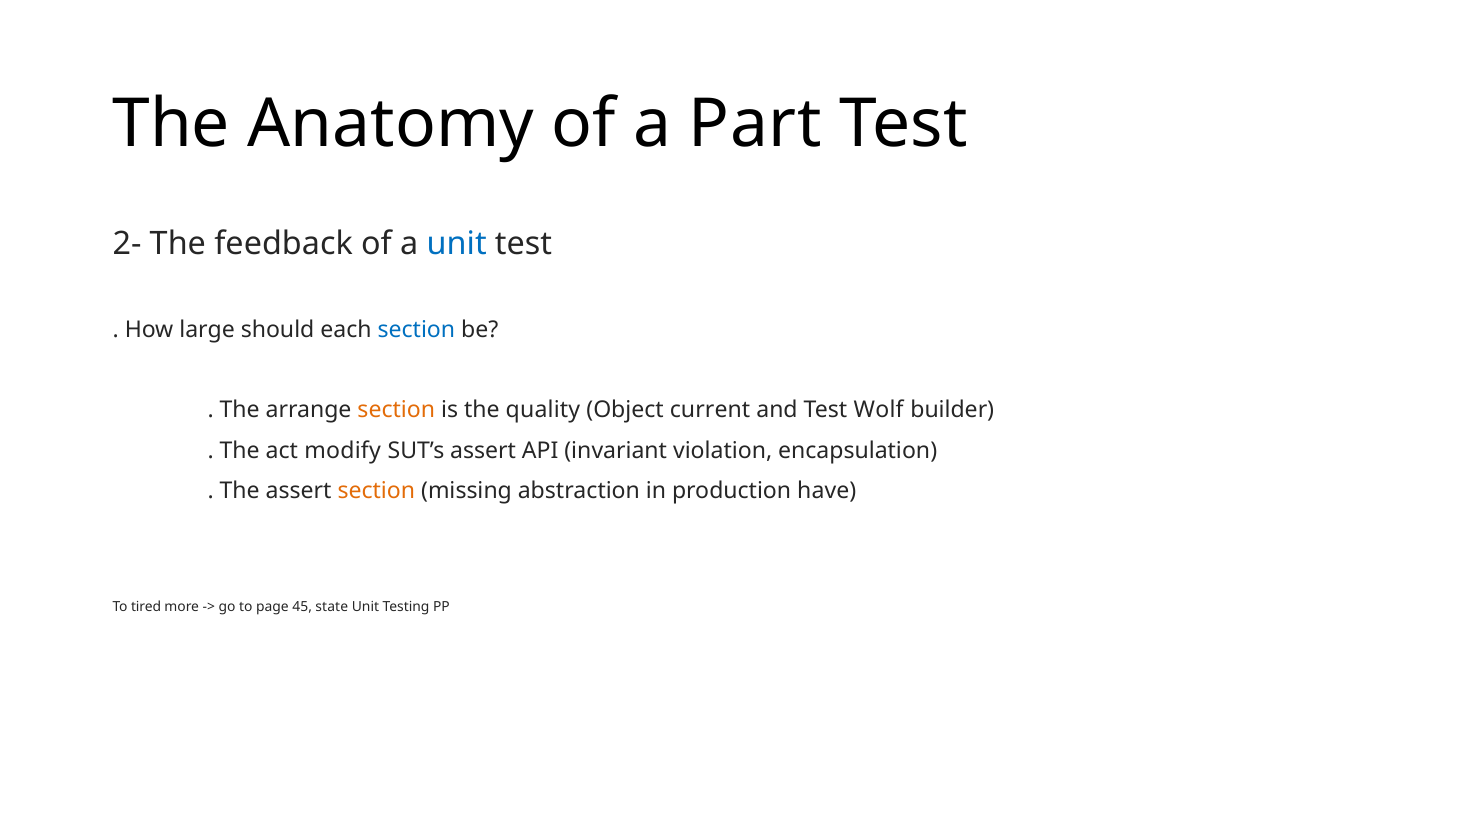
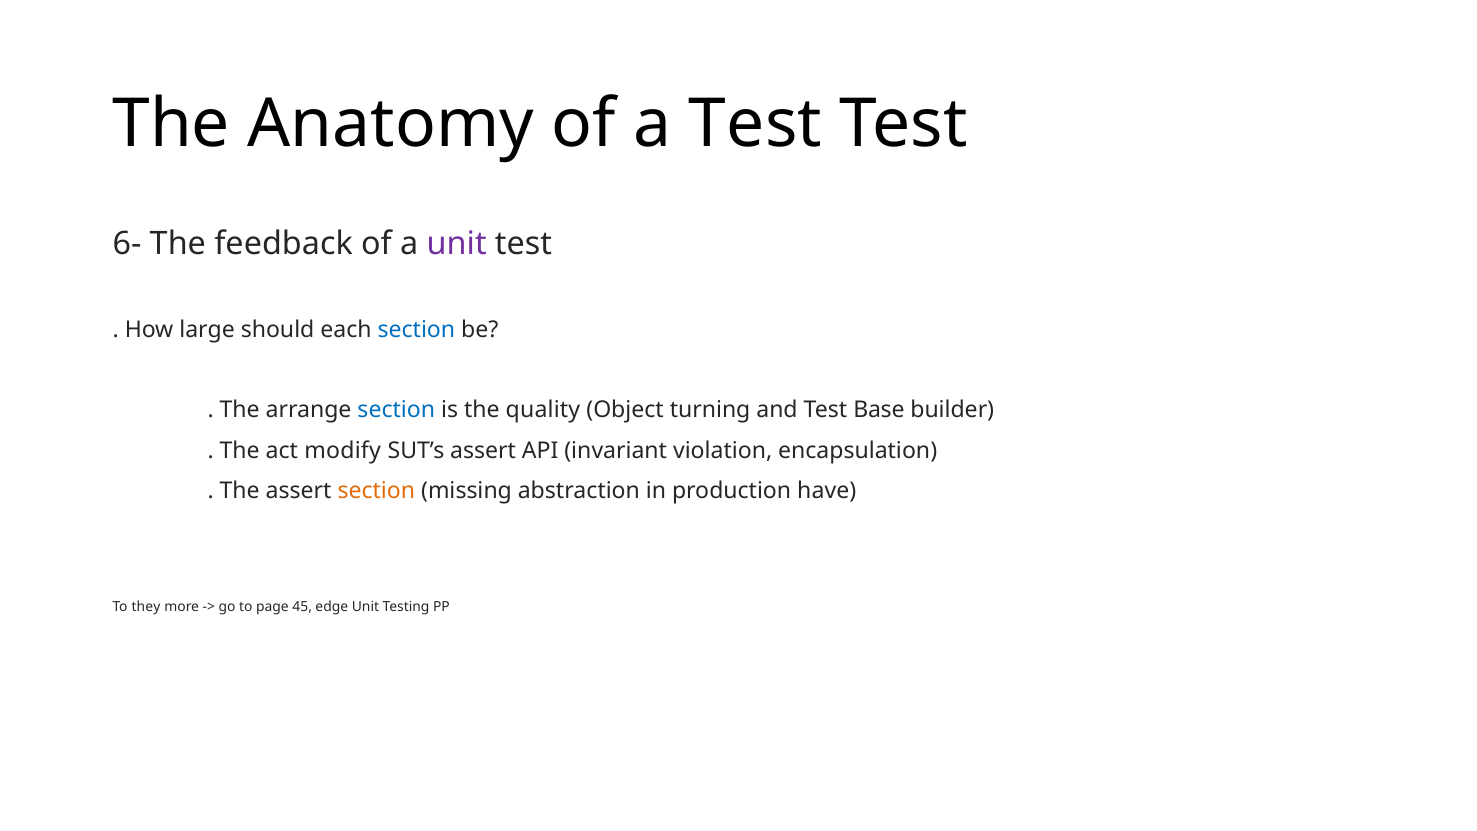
a Part: Part -> Test (756, 124)
2-: 2- -> 6- (127, 244)
unit colour: blue -> purple (457, 244)
section colour: orange -> blue (396, 410)
current: current -> turning (710, 410)
Wolf: Wolf -> Base (879, 410)
tired: tired -> they (146, 607)
state: state -> edge (332, 607)
